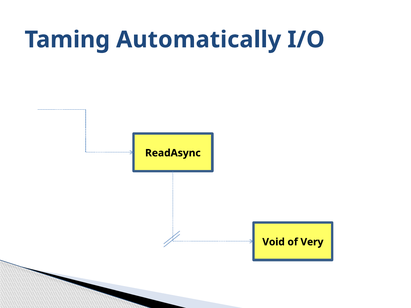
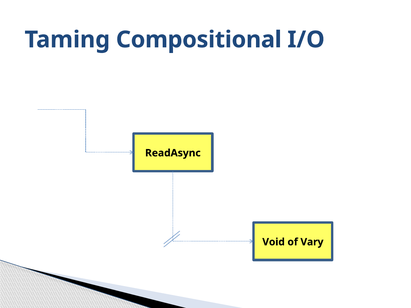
Automatically: Automatically -> Compositional (199, 40)
Very: Very -> Vary (312, 242)
